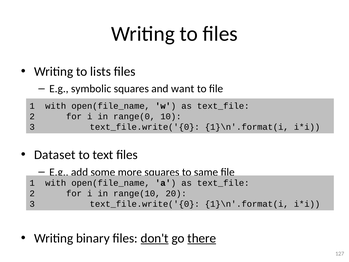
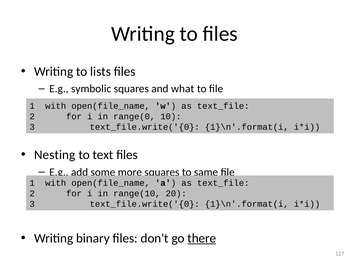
want: want -> what (183, 89)
Dataset: Dataset -> Nesting (55, 155)
don't underline: present -> none (155, 238)
